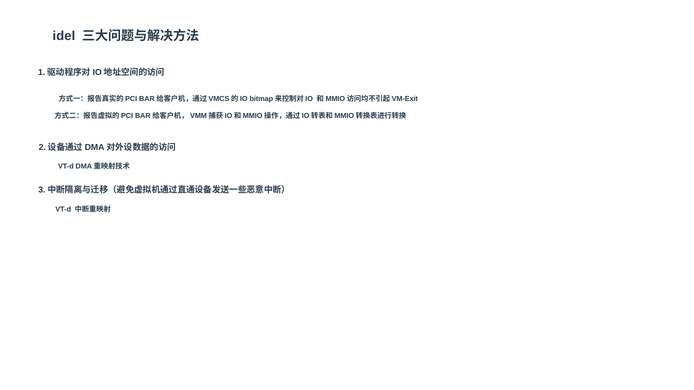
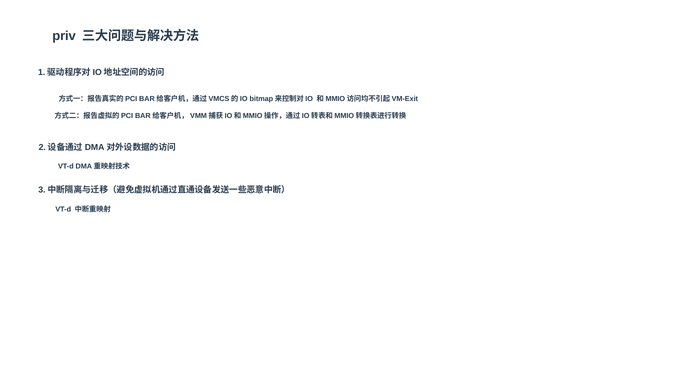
idel: idel -> priv (64, 36)
